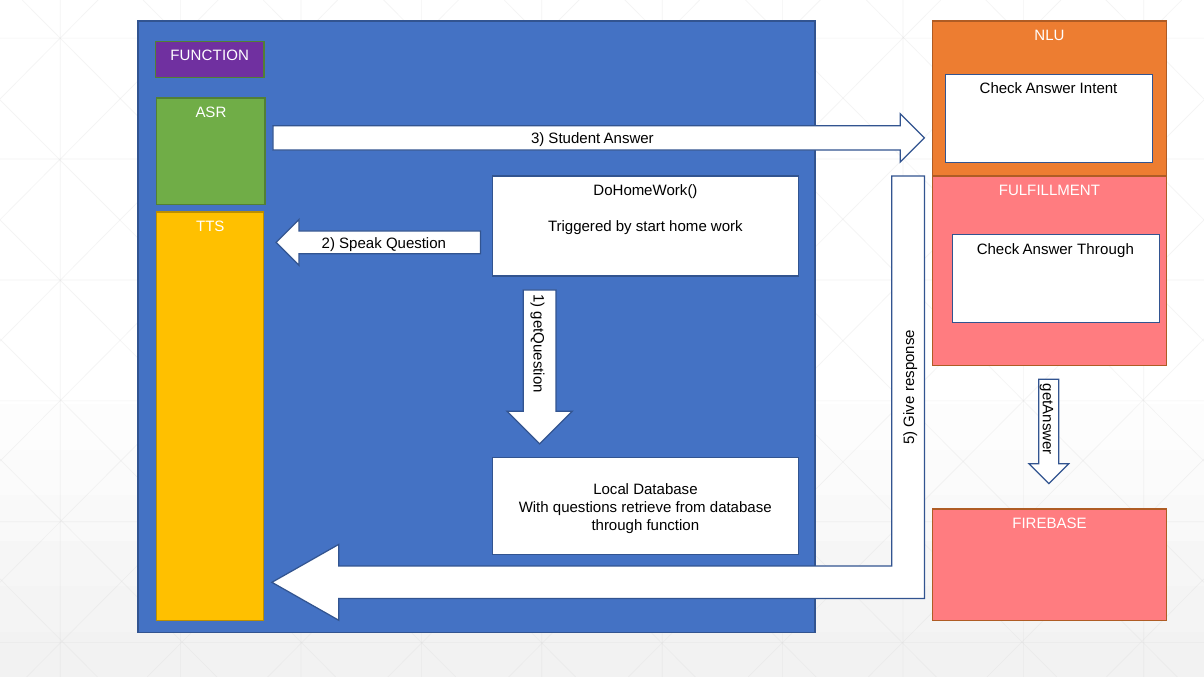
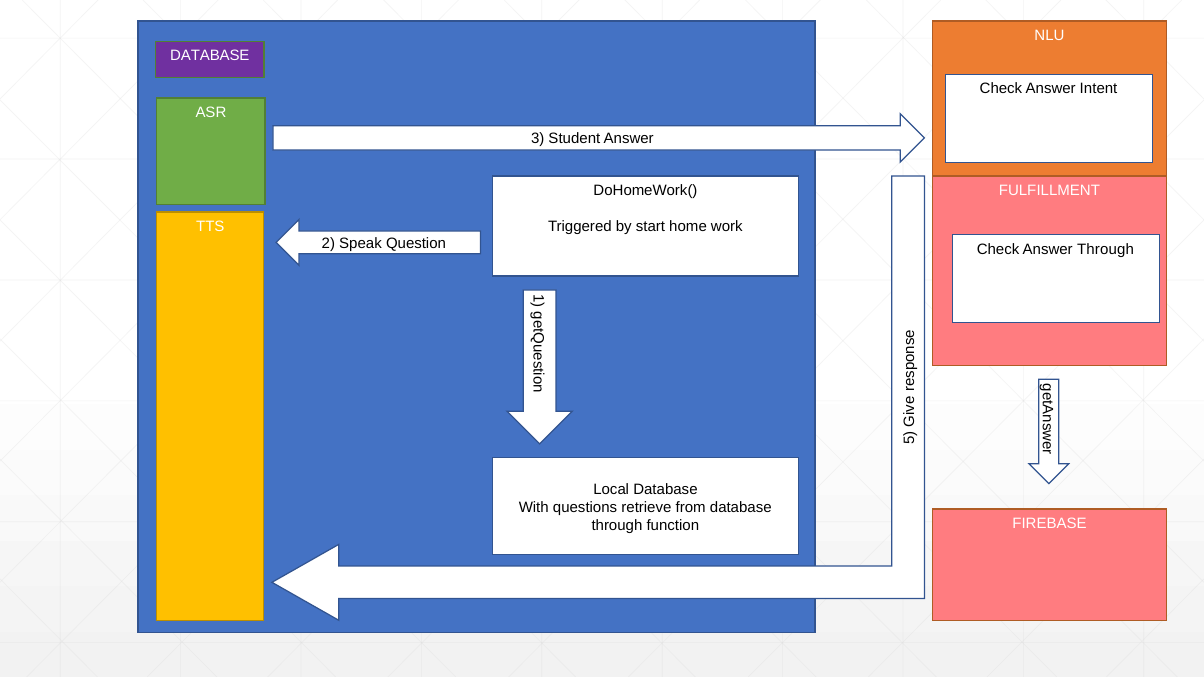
FUNCTION: FUNCTION -> DATABASE (210, 56)
